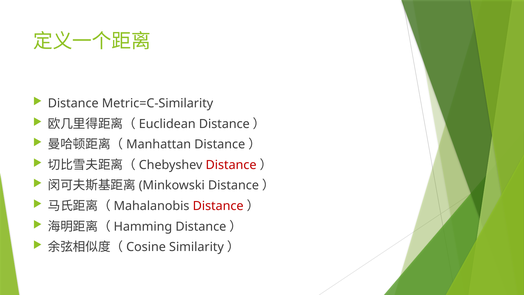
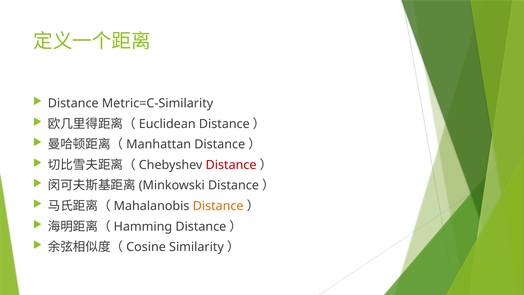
Distance colour: red -> orange (218, 206)
